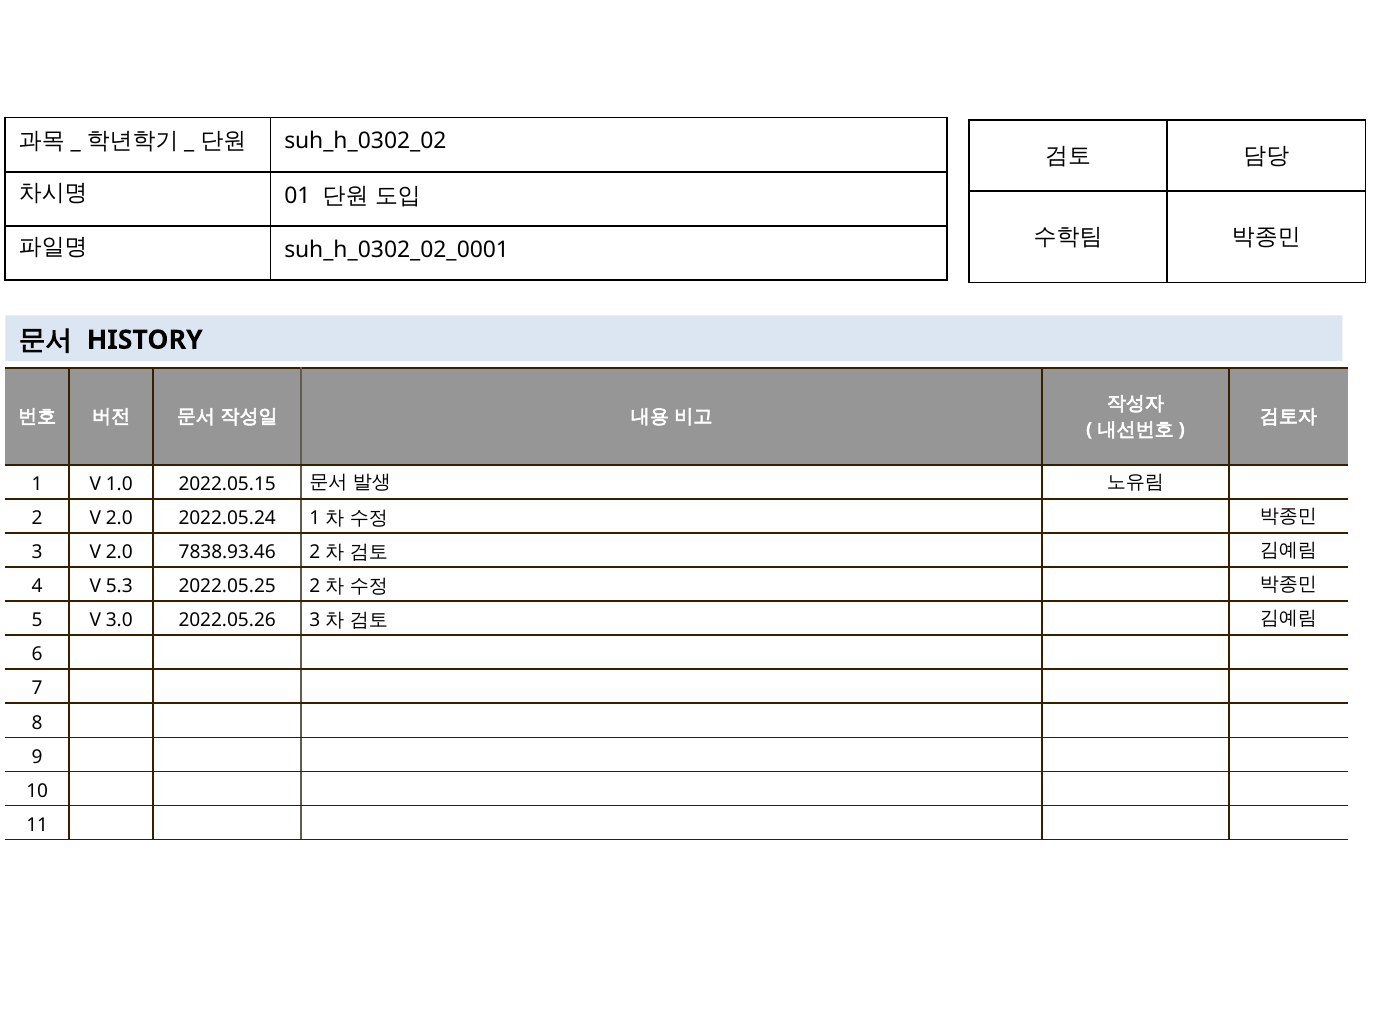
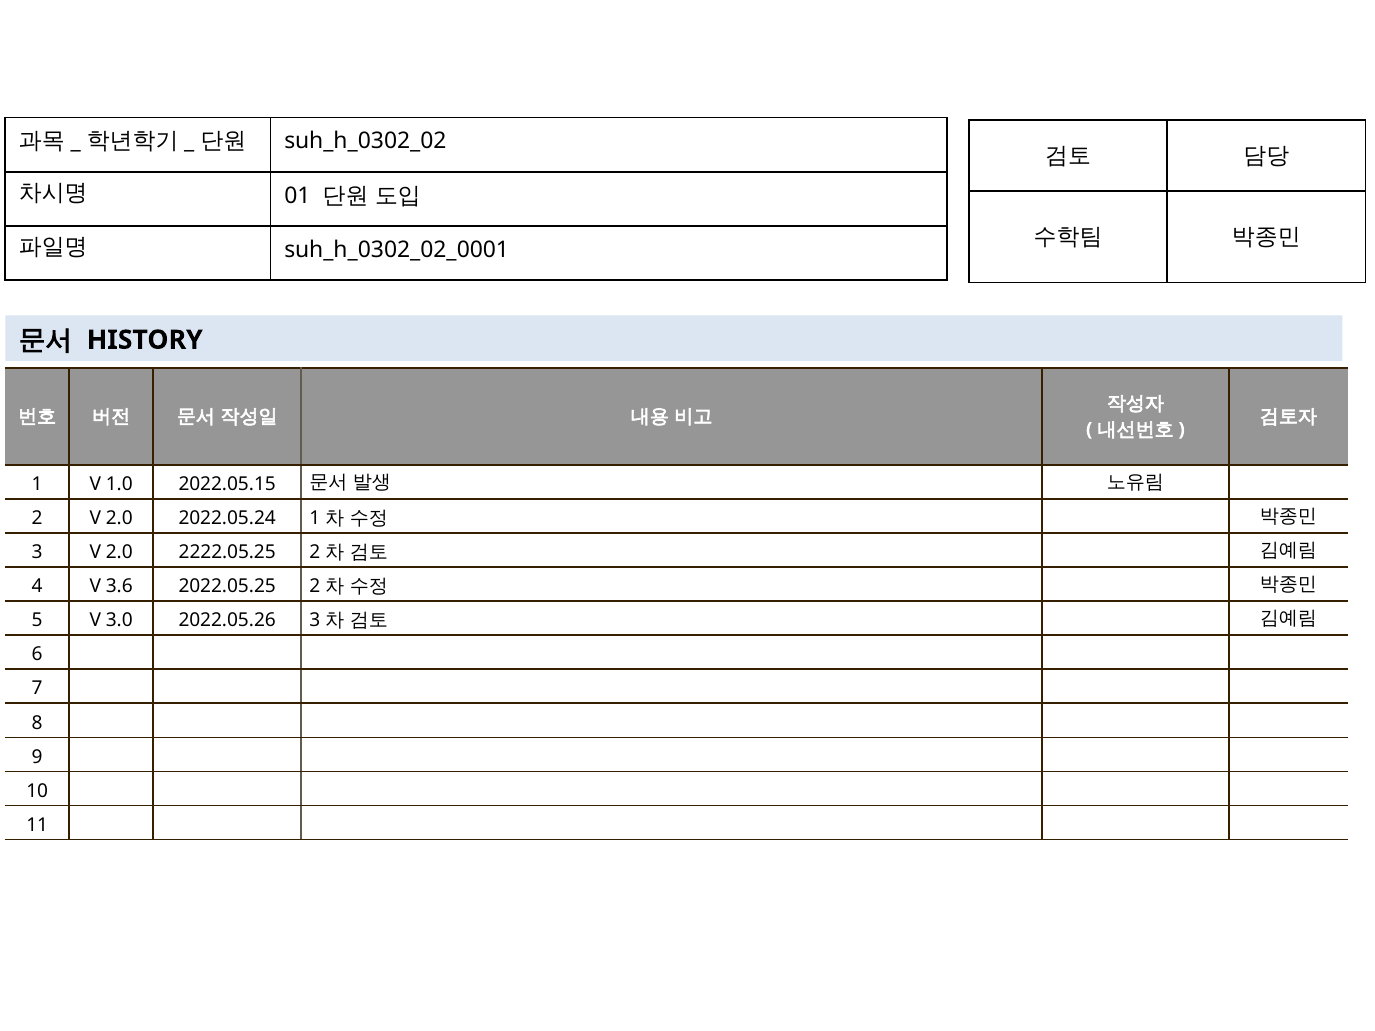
7838.93.46: 7838.93.46 -> 2222.05.25 (227, 553)
5.3: 5.3 -> 3.6 (119, 586)
